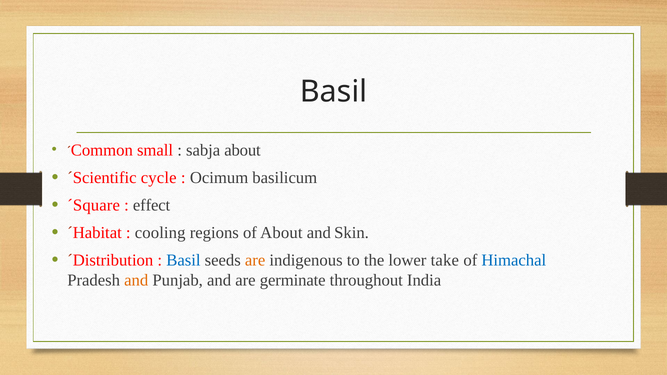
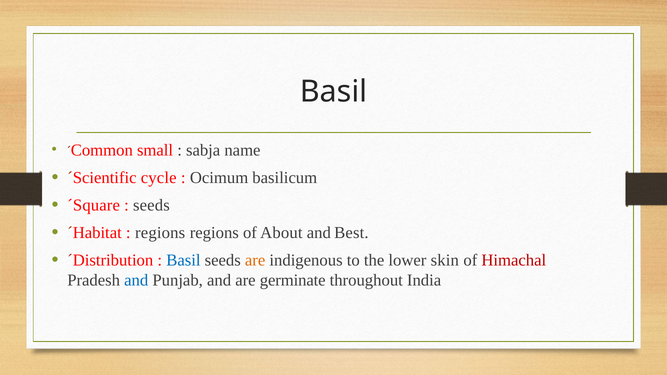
sabja about: about -> name (242, 150)
effect: effect -> seeds (151, 205)
cooling: cooling -> regions (160, 233)
Skin: Skin -> Best (351, 233)
take: take -> skin (445, 260)
Himachal colour: blue -> red (514, 260)
and colour: orange -> blue (136, 280)
